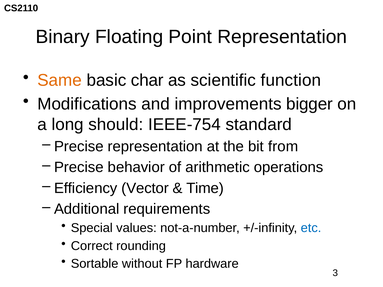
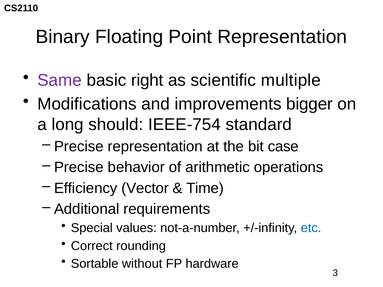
Same colour: orange -> purple (60, 80)
char: char -> right (147, 80)
function: function -> multiple (291, 80)
from: from -> case (283, 147)
